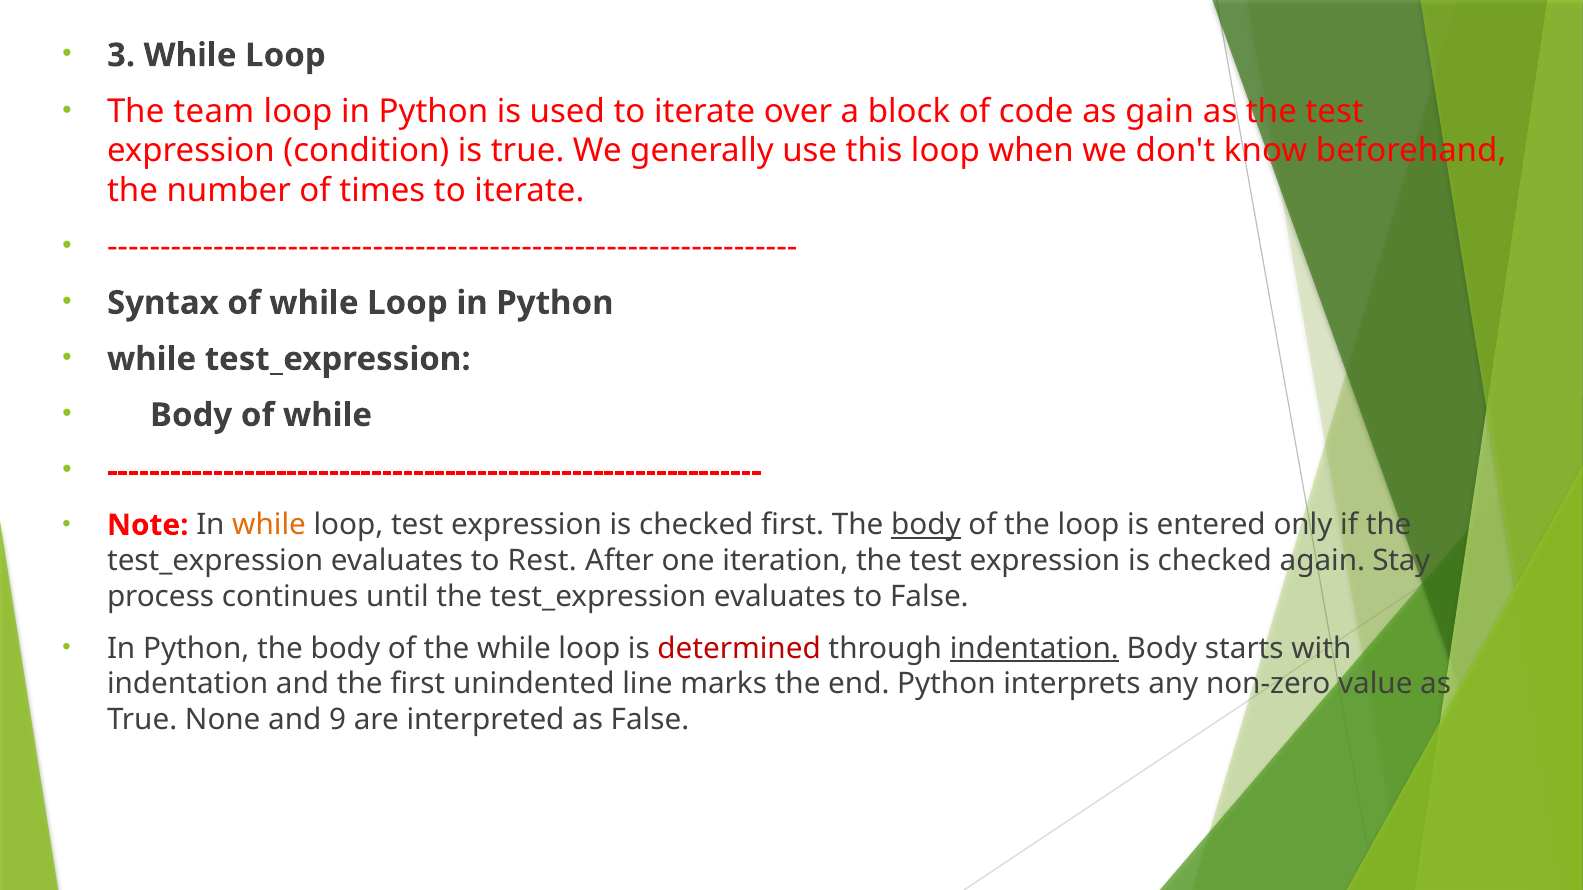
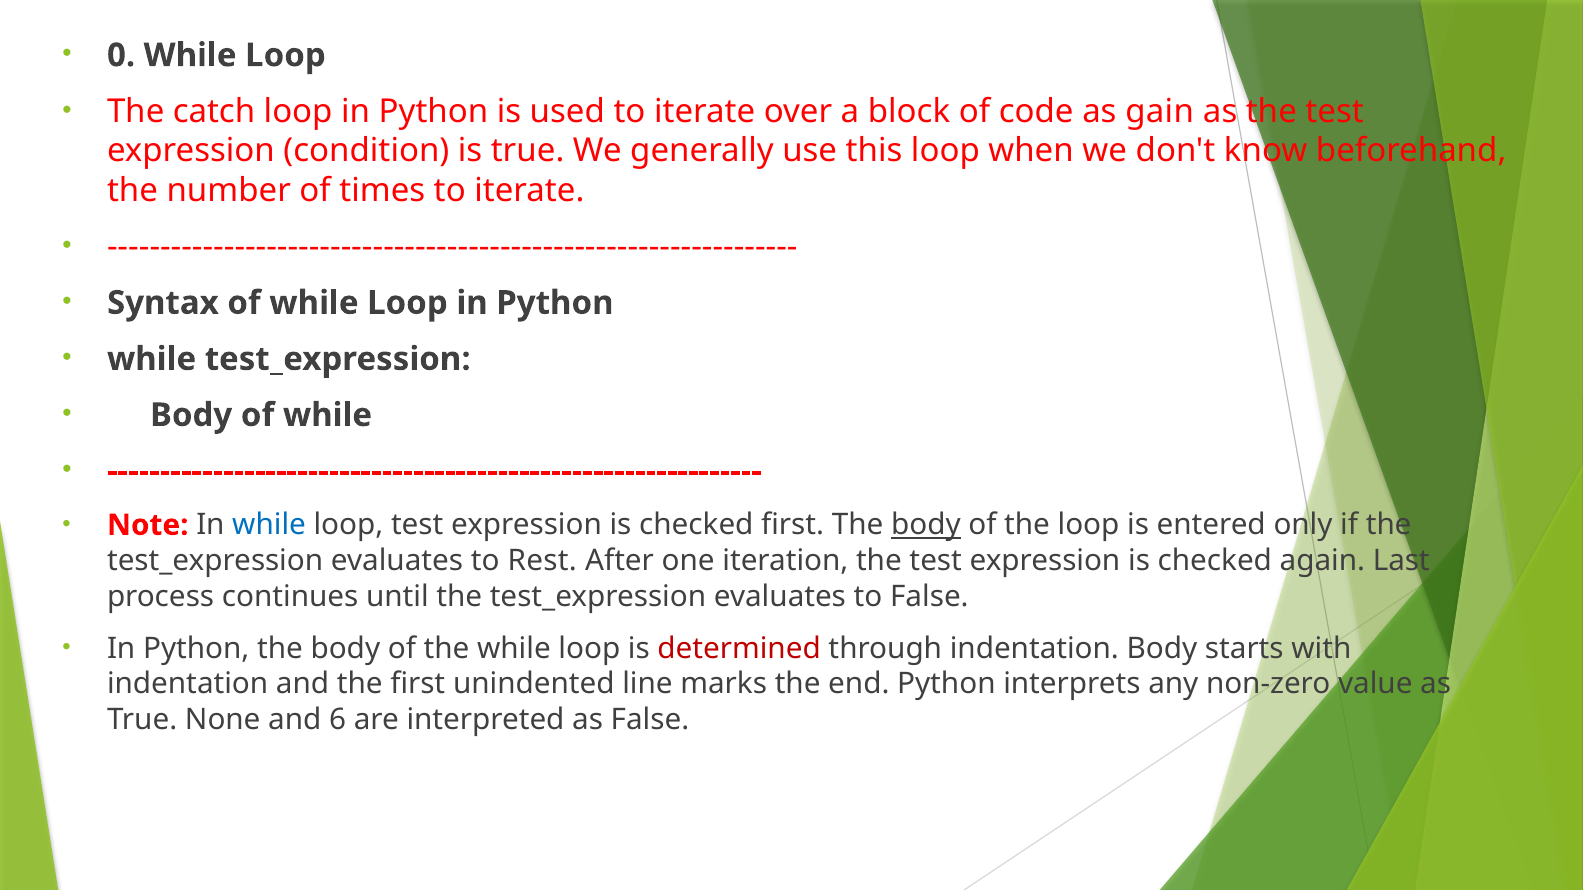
3: 3 -> 0 (121, 55)
team: team -> catch (214, 111)
while colour: orange -> blue (269, 525)
Stay: Stay -> Last (1401, 561)
indentation underline: present -> none (1034, 649)
9: 9 -> 6 (338, 720)
